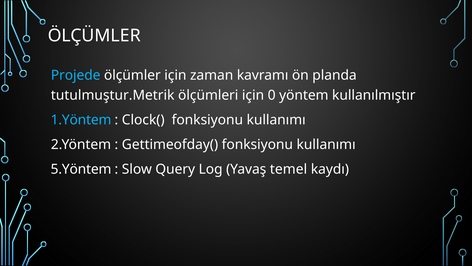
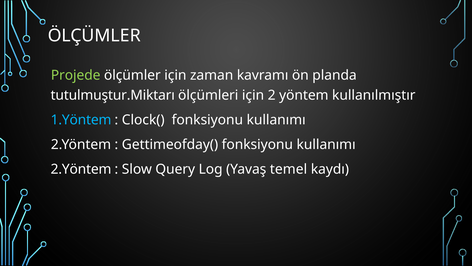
Projede colour: light blue -> light green (76, 75)
tutulmuştur.Metrik: tutulmuştur.Metrik -> tutulmuştur.Miktarı (113, 95)
0: 0 -> 2 (272, 95)
5.Yöntem: 5.Yöntem -> 2.Yöntem (81, 169)
